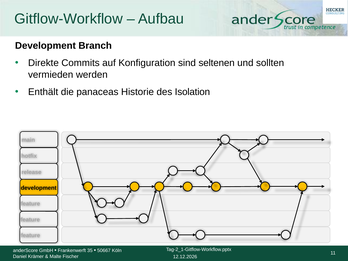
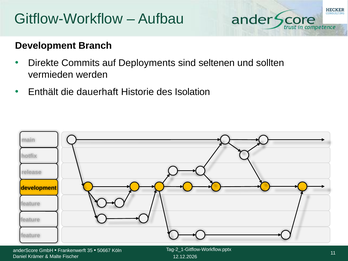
Konfiguration: Konfiguration -> Deployments (147, 63)
panaceas: panaceas -> dauerhaft (97, 92)
